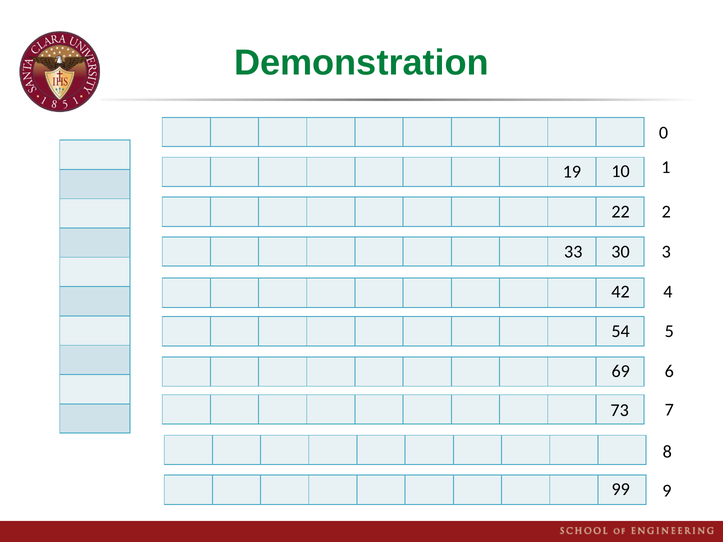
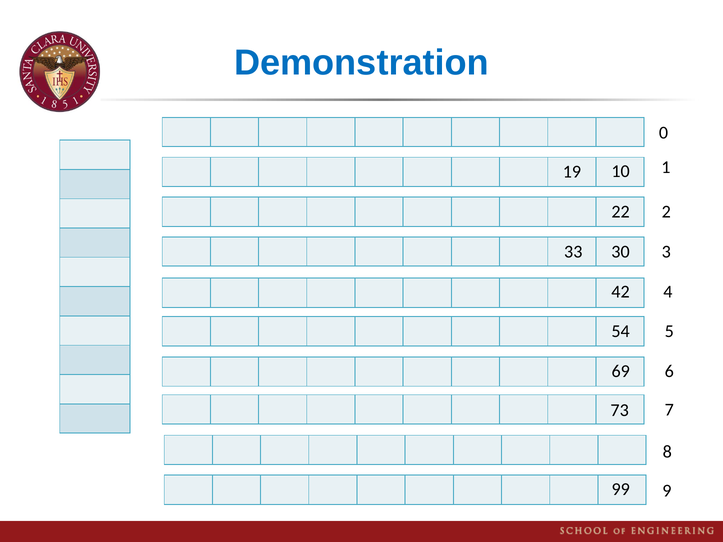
Demonstration colour: green -> blue (361, 63)
